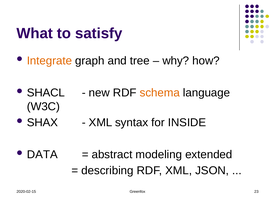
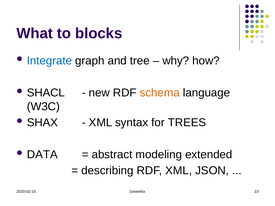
satisfy: satisfy -> blocks (99, 33)
Integrate colour: orange -> blue (49, 61)
INSIDE: INSIDE -> TREES (187, 123)
